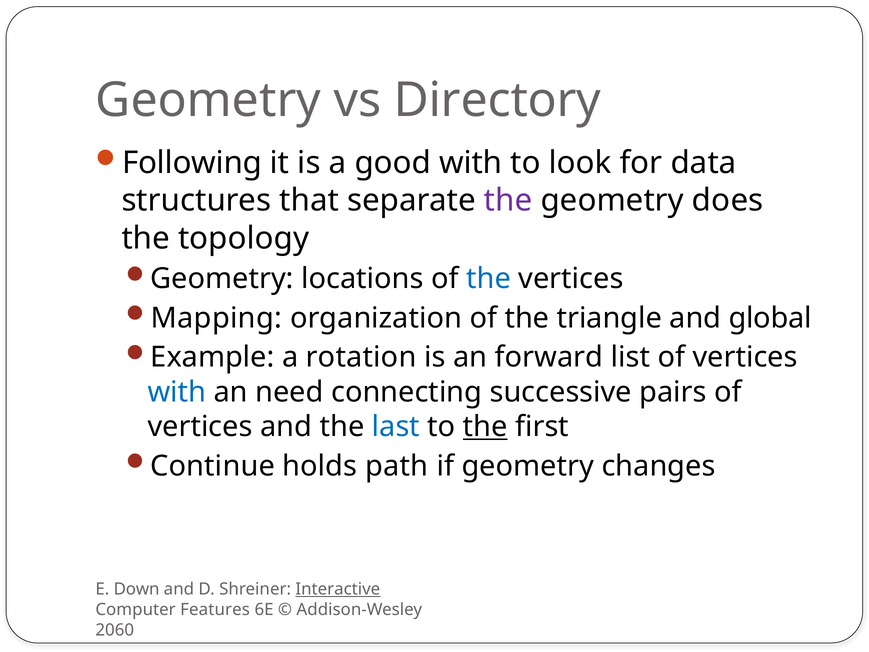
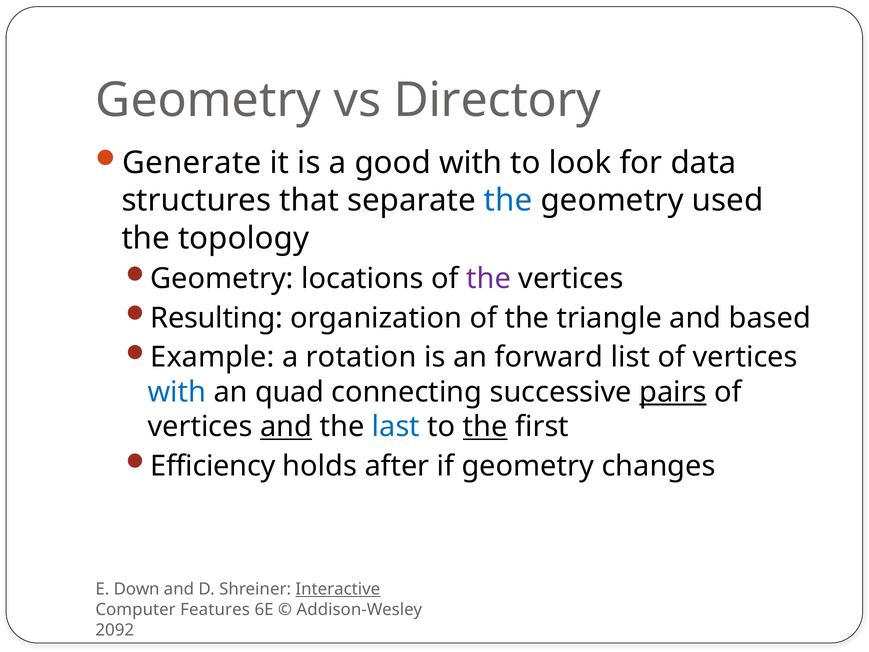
Following: Following -> Generate (192, 163)
the colour: purple -> blue (508, 201)
does: does -> used (728, 201)
the colour: blue -> purple (489, 279)
Mapping: Mapping -> Resulting (217, 318)
global: global -> based (770, 318)
need: need -> quad (290, 392)
pairs underline: none -> present (673, 392)
and underline: none -> present (286, 427)
Continue: Continue -> Efficiency (213, 466)
path: path -> after (397, 466)
2060: 2060 -> 2092 (115, 630)
